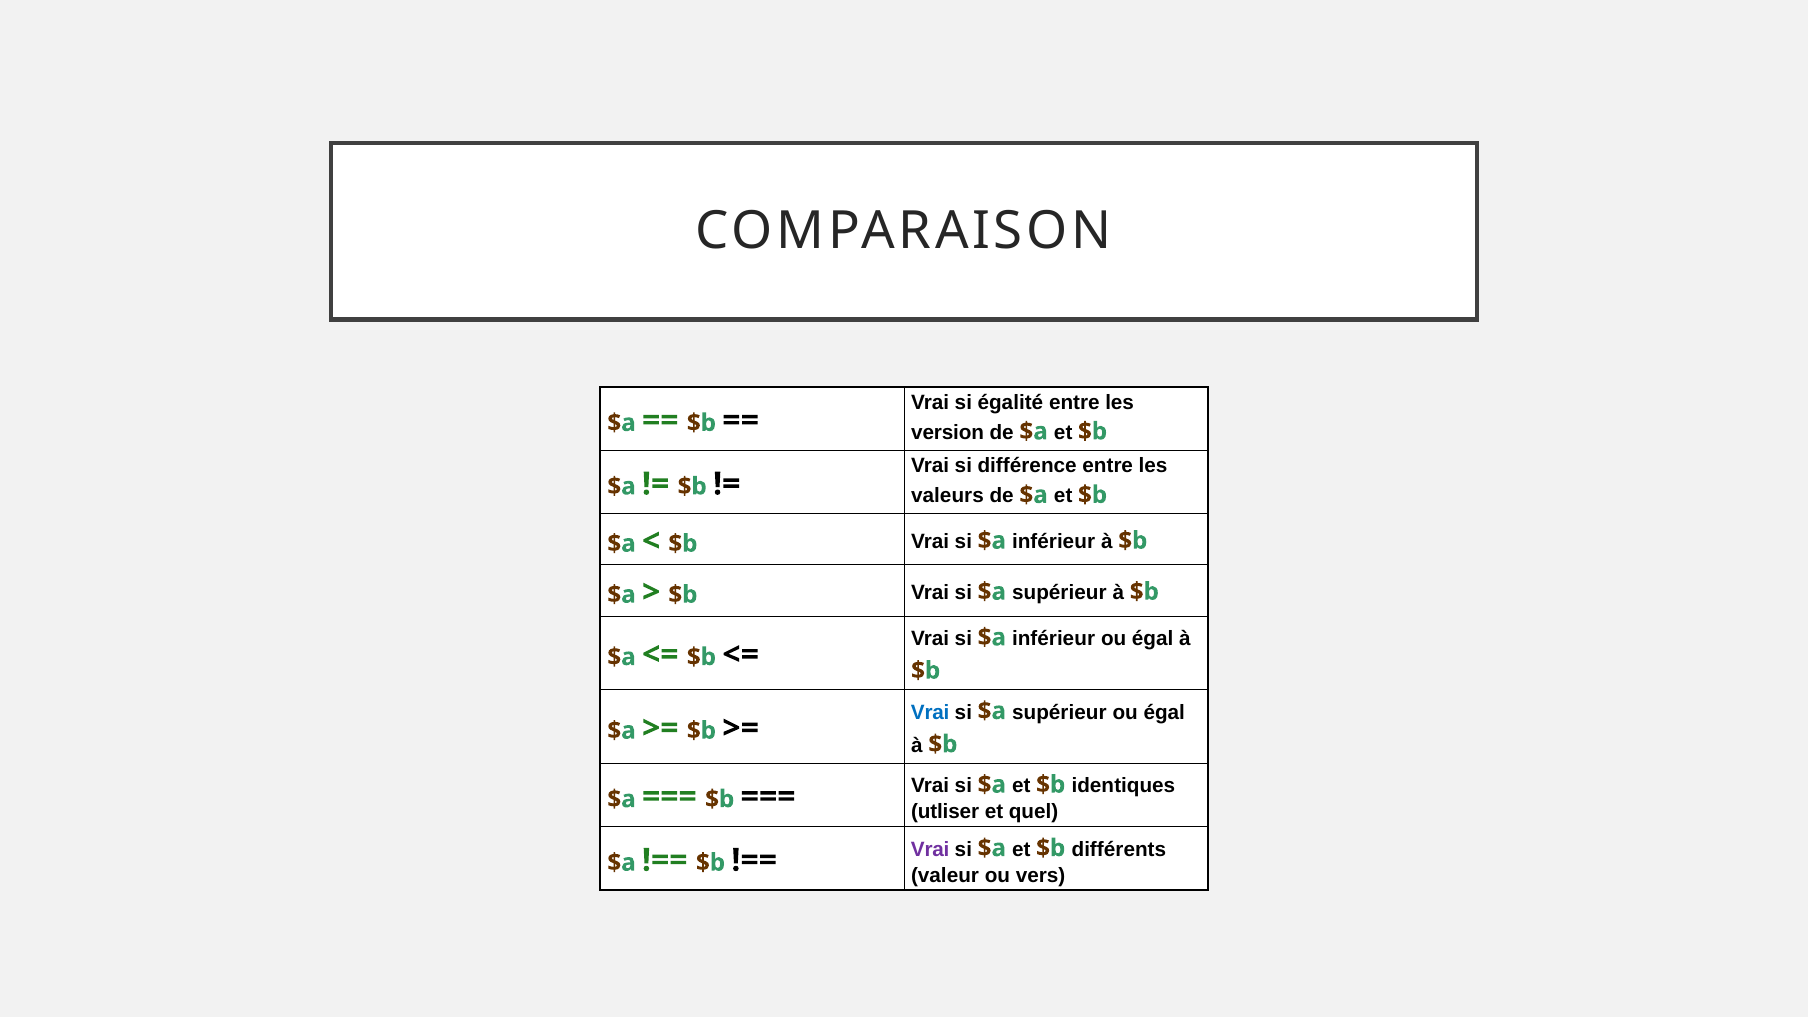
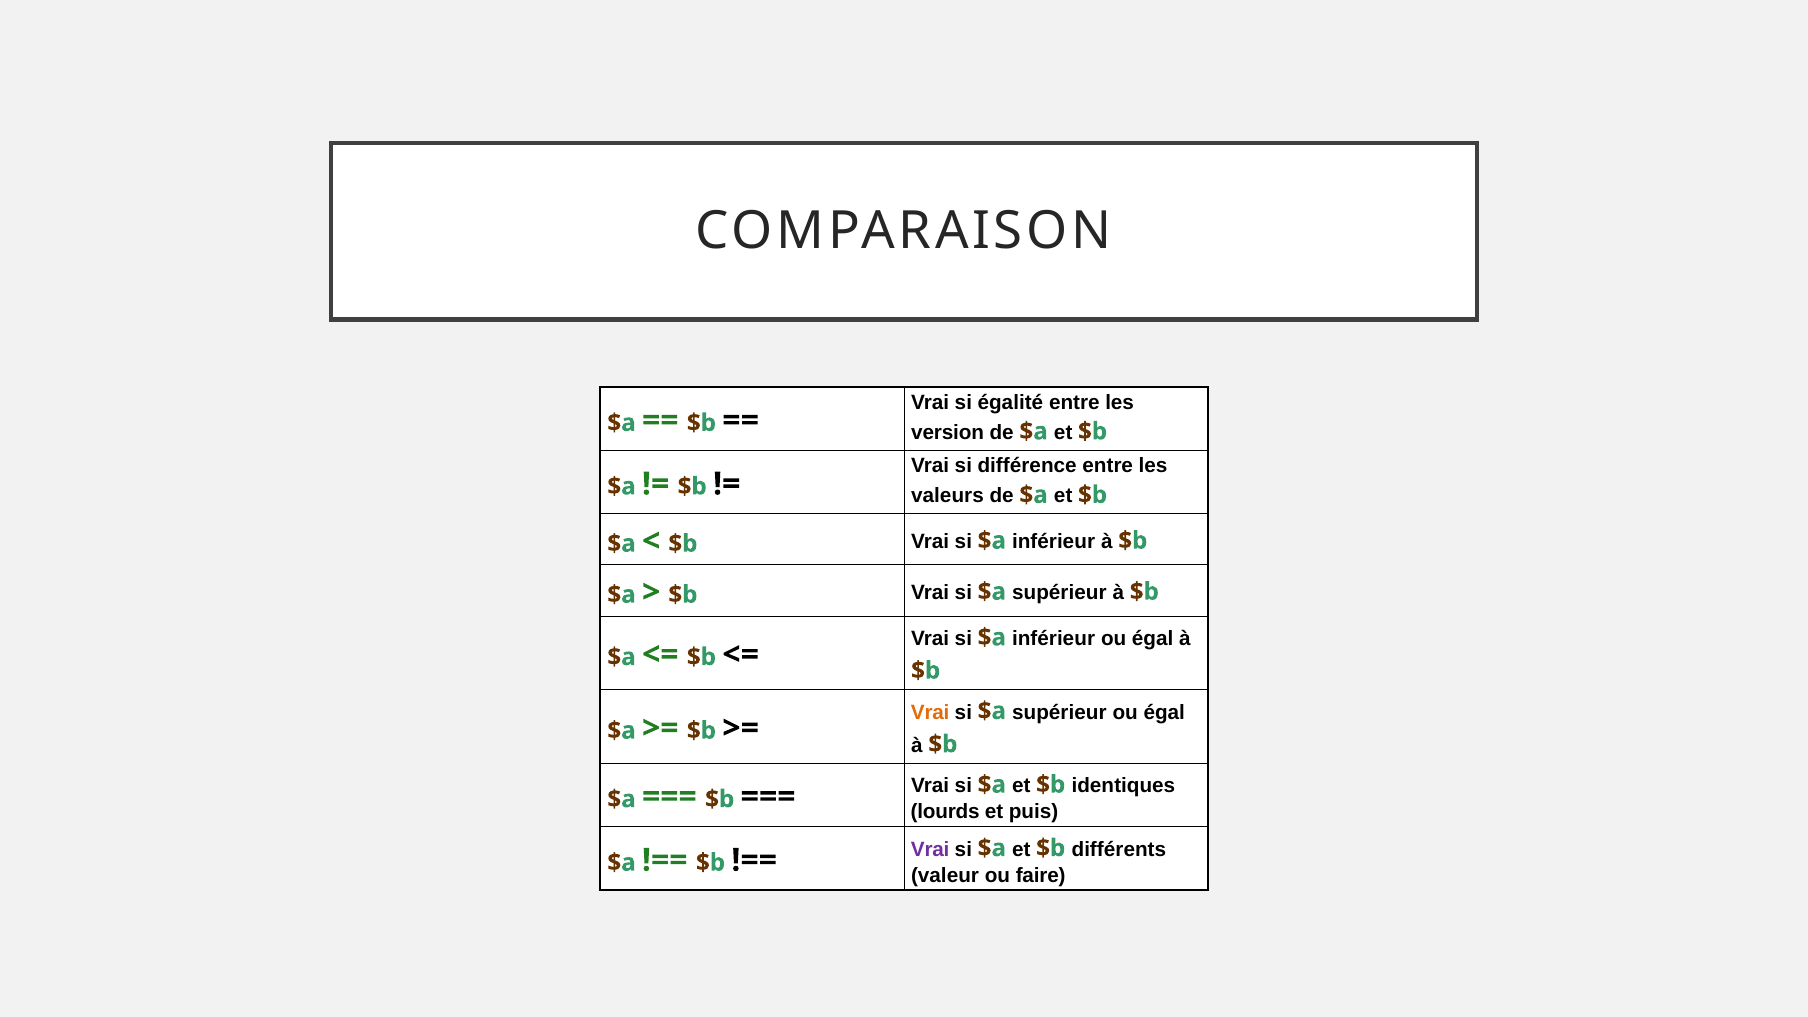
Vrai colour: blue -> orange (930, 712)
utliser: utliser -> lourds (945, 812)
quel: quel -> puis (1034, 812)
vers: vers -> faire (1041, 875)
